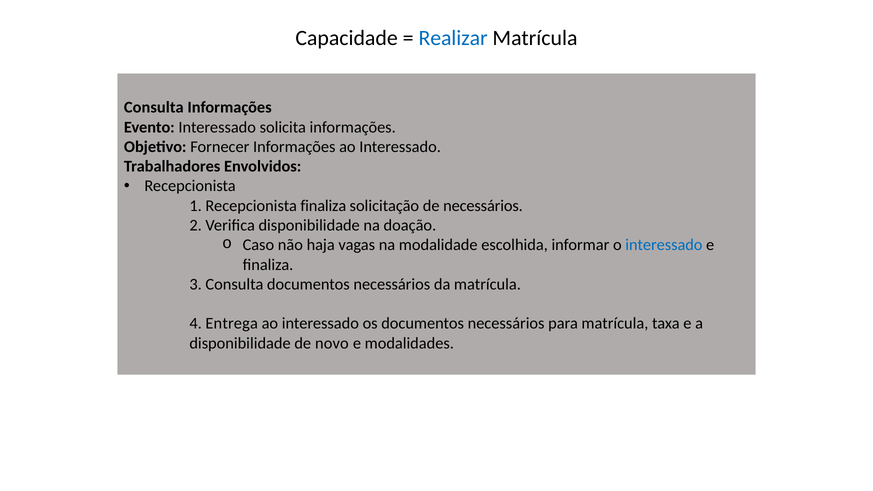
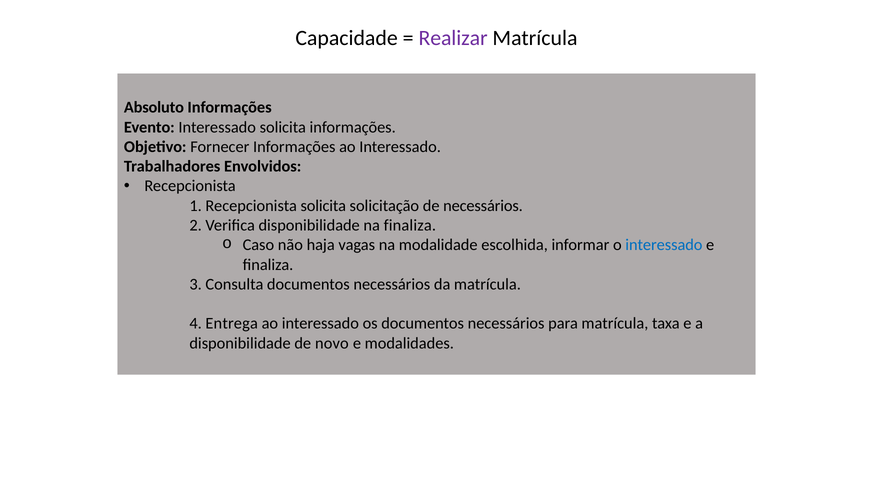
Realizar colour: blue -> purple (453, 38)
Consulta: Consulta -> Absoluto (154, 108)
Recepcionista finaliza: finaliza -> solicita (323, 206)
na doação: doação -> finaliza (410, 225)
